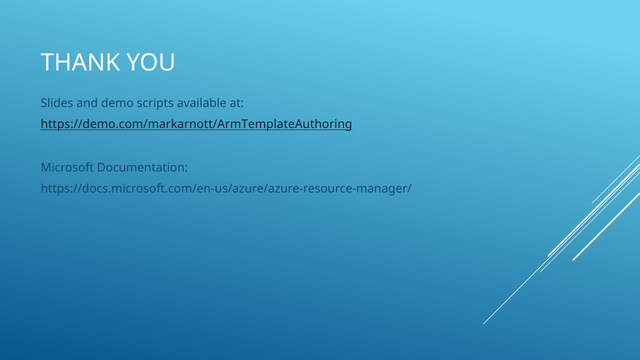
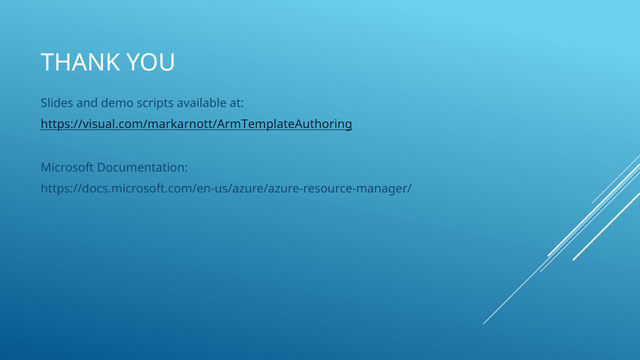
https://demo.com/markarnott/ArmTemplateAuthoring: https://demo.com/markarnott/ArmTemplateAuthoring -> https://visual.com/markarnott/ArmTemplateAuthoring (197, 124)
